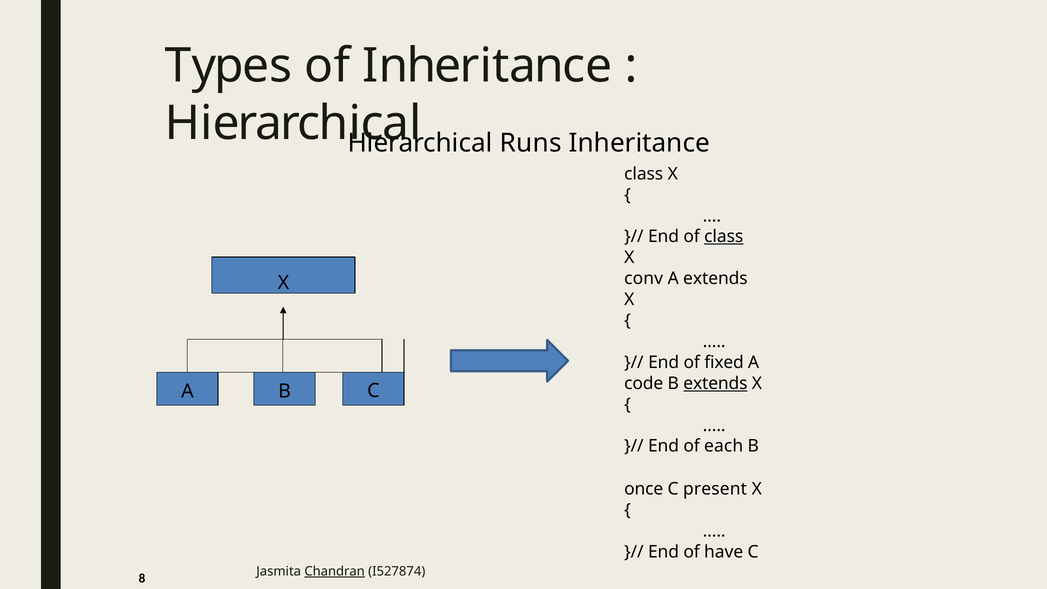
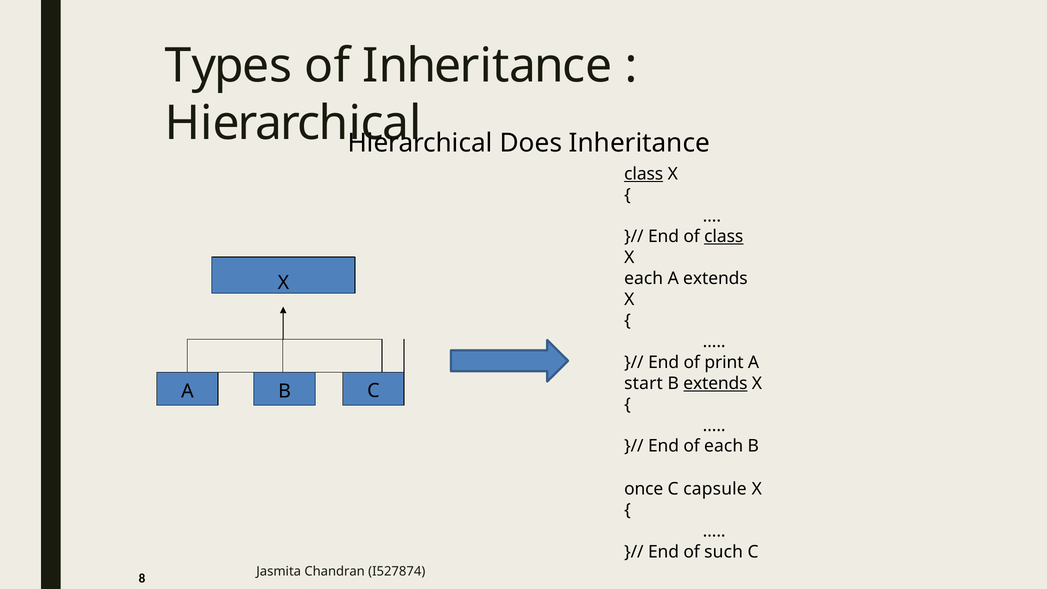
Runs: Runs -> Does (531, 143)
class underline: none -> present (644, 174)
conv: conv -> each (644, 279)
fixed: fixed -> print (724, 362)
code: code -> start (644, 383)
present: present -> capsule (715, 489)
have: have -> such (724, 552)
Chandran underline: present -> none (335, 571)
